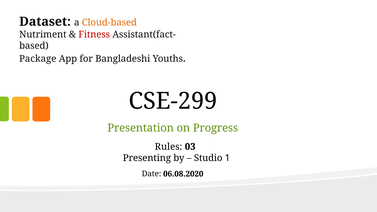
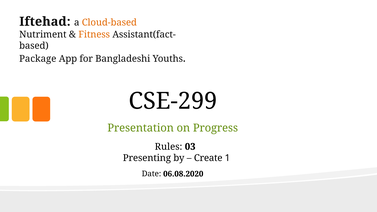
Dataset: Dataset -> Iftehad (45, 22)
Fitness colour: red -> orange (94, 35)
Studio: Studio -> Create (208, 158)
